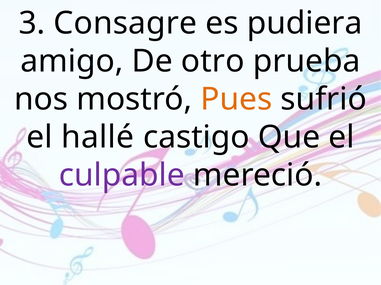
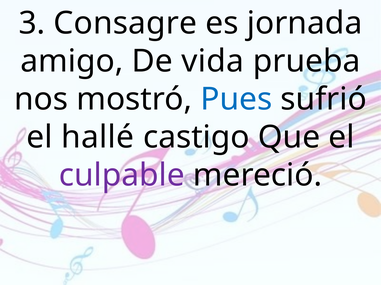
pudiera: pudiera -> jornada (305, 23)
otro: otro -> vida (213, 61)
Pues colour: orange -> blue (236, 99)
